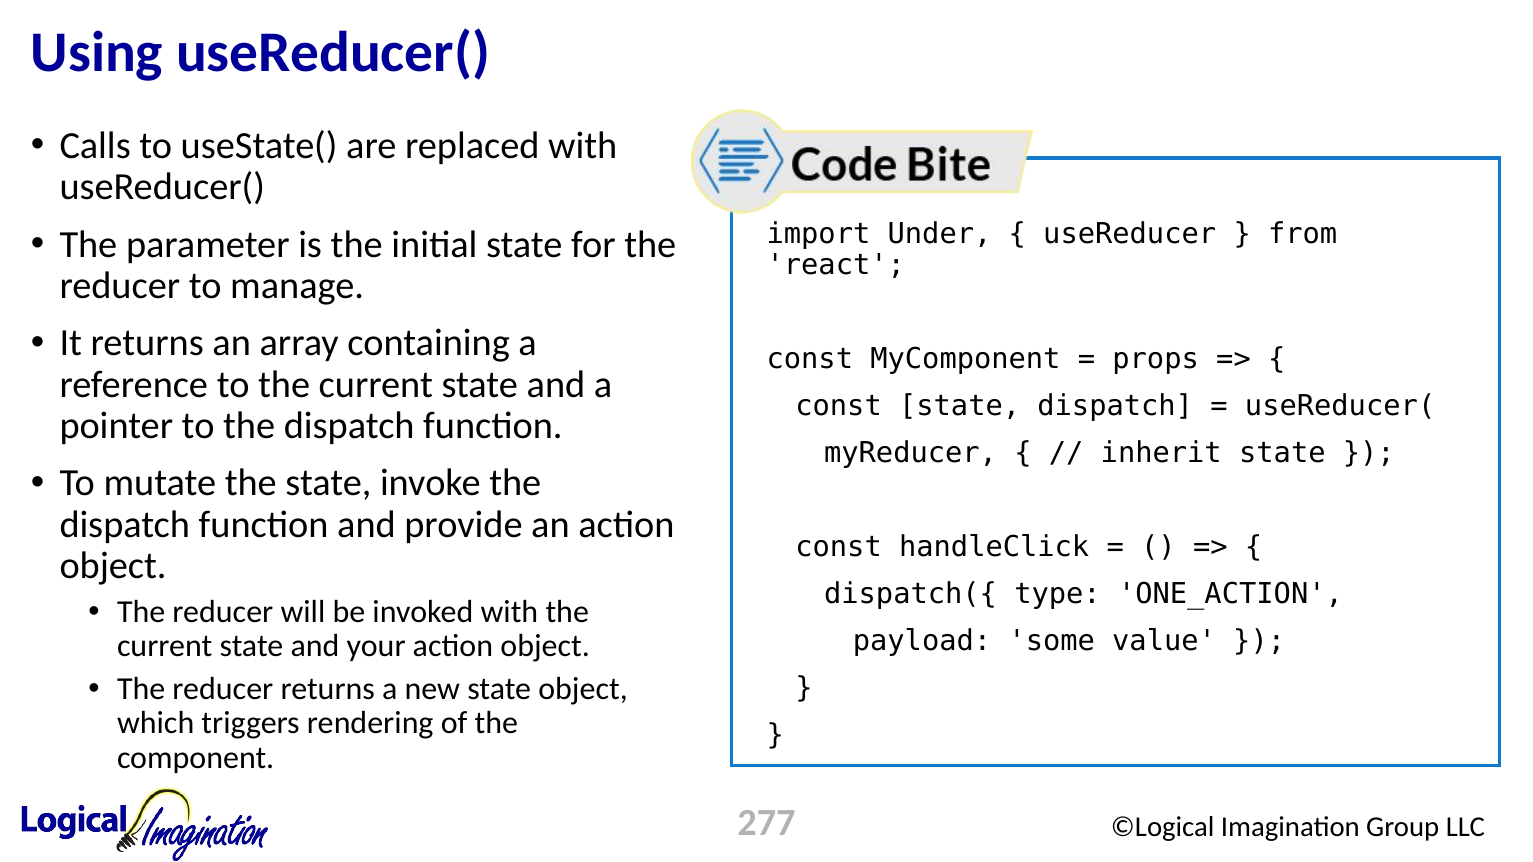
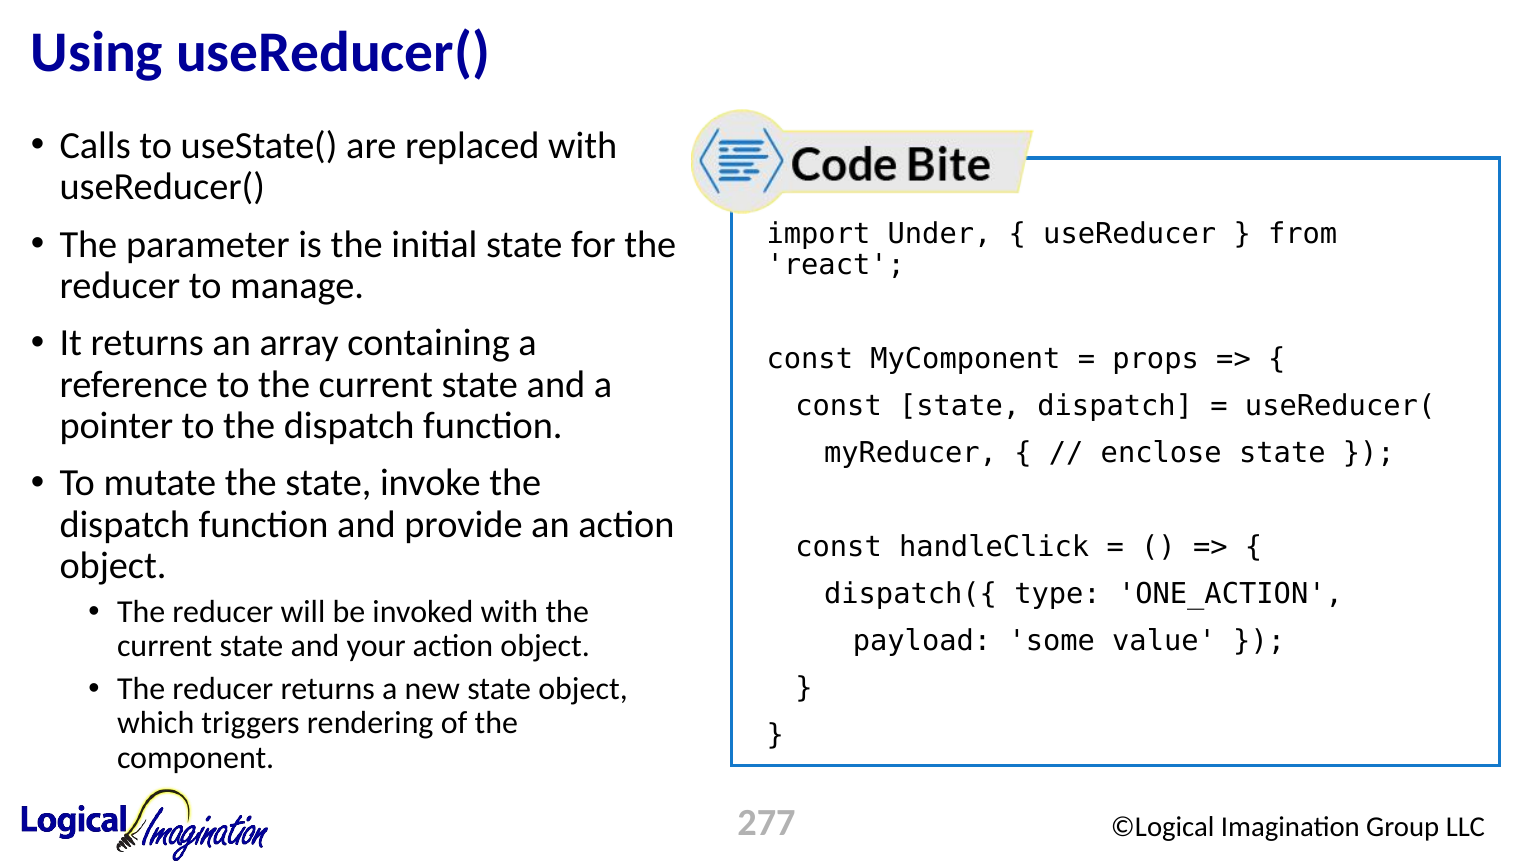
inherit: inherit -> enclose (1161, 454)
